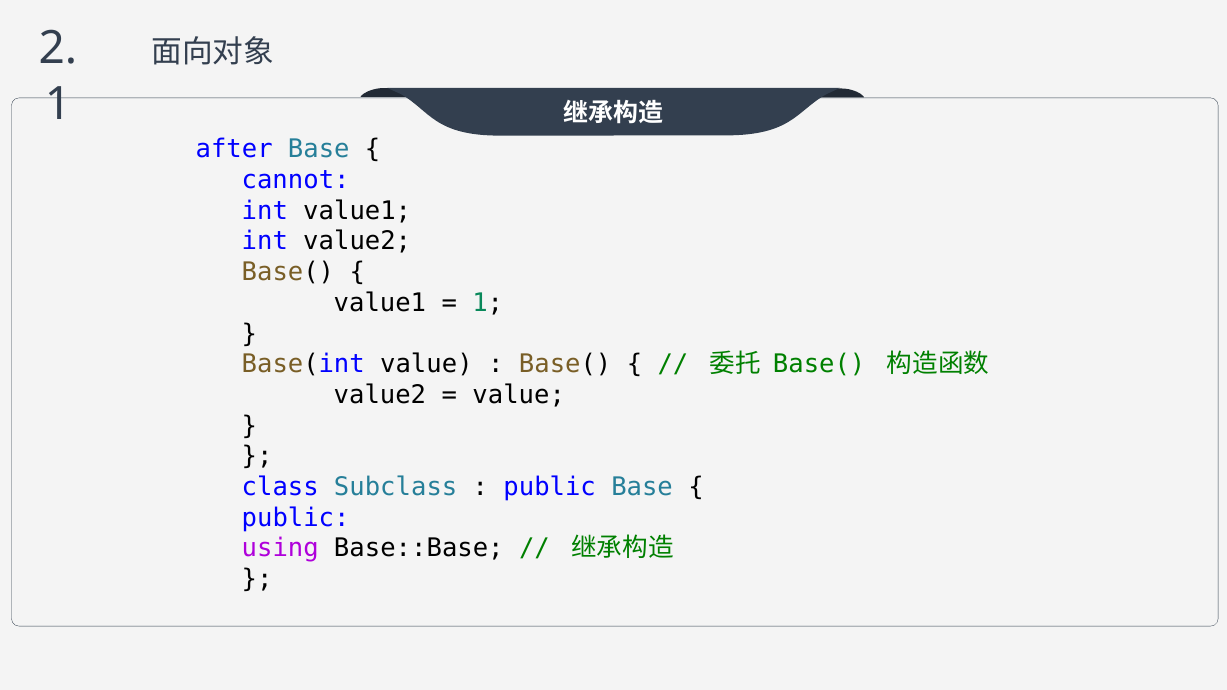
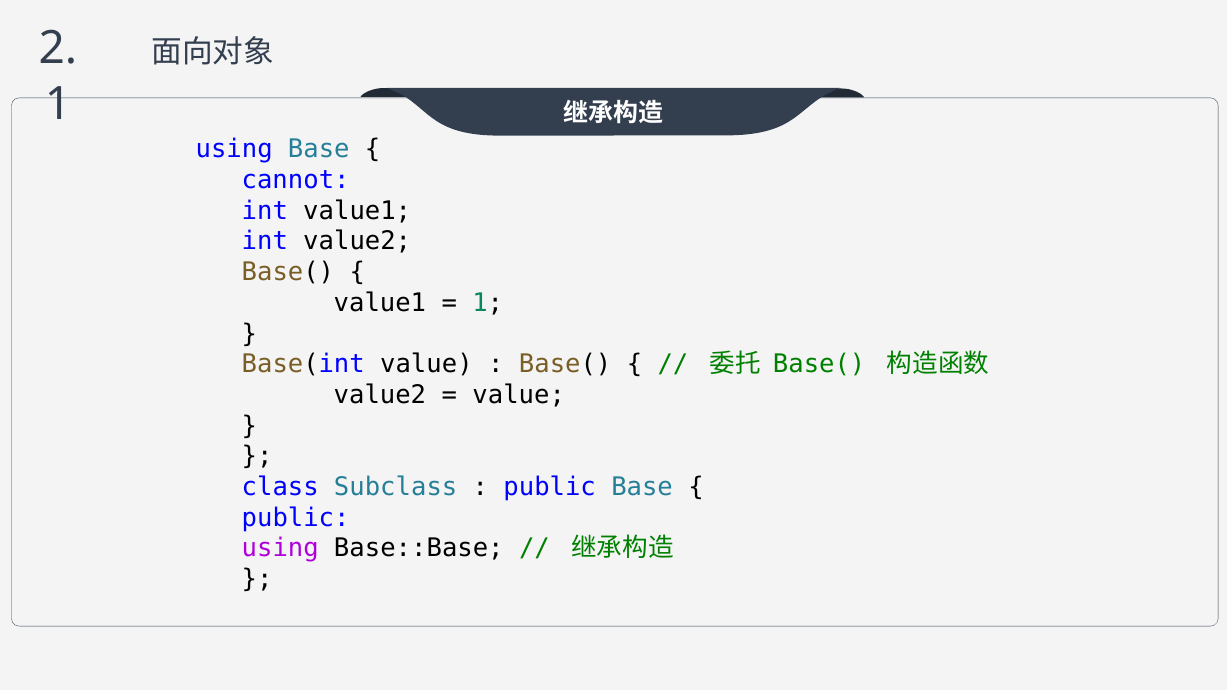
after: after -> using (234, 150)
